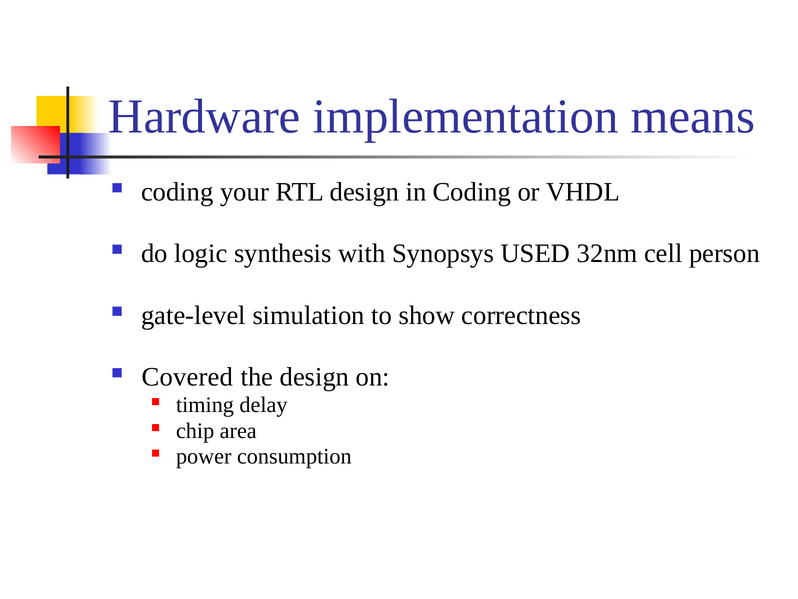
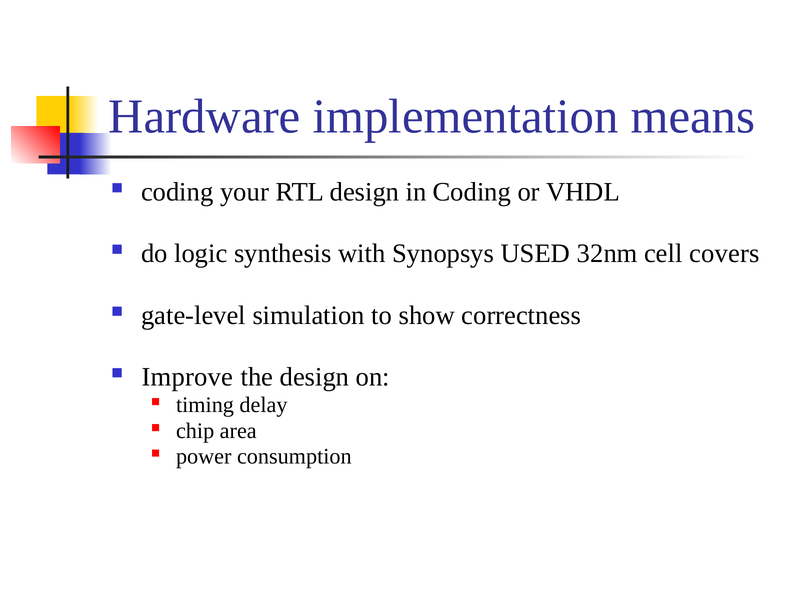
person: person -> covers (724, 253)
Covered: Covered -> Improve (187, 377)
